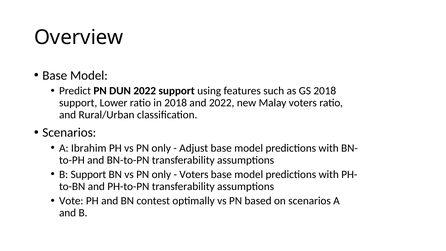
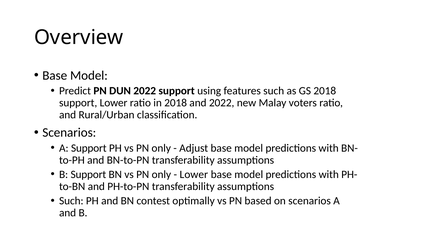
A Ibrahim: Ibrahim -> Support (89, 148)
Voters: Voters -> Lower (194, 174)
Vote: Vote -> Such (71, 201)
